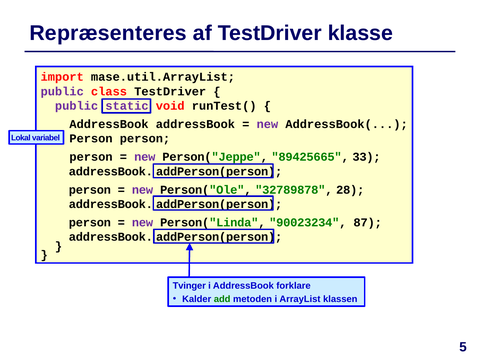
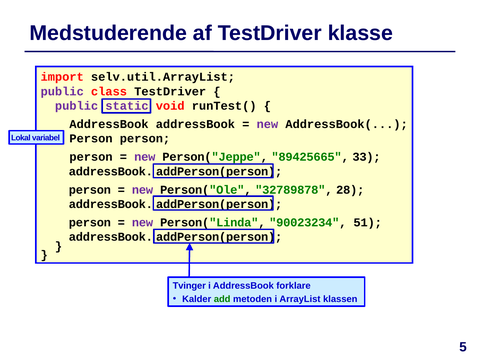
Repræsenteres: Repræsenteres -> Medstuderende (108, 33)
mase.util.ArrayList: mase.util.ArrayList -> selv.util.ArrayList (163, 77)
87: 87 -> 51 (368, 223)
